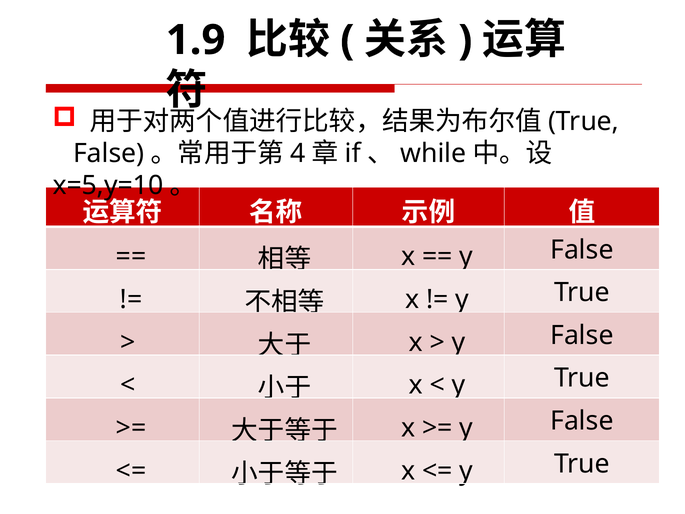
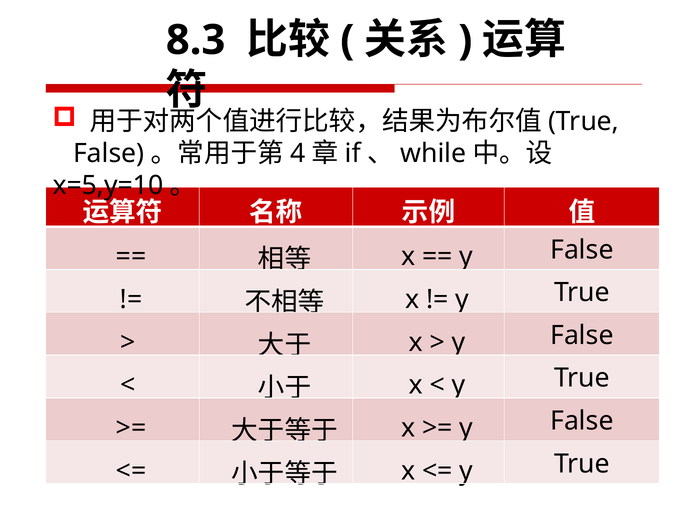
1.9: 1.9 -> 8.3 (196, 40)
